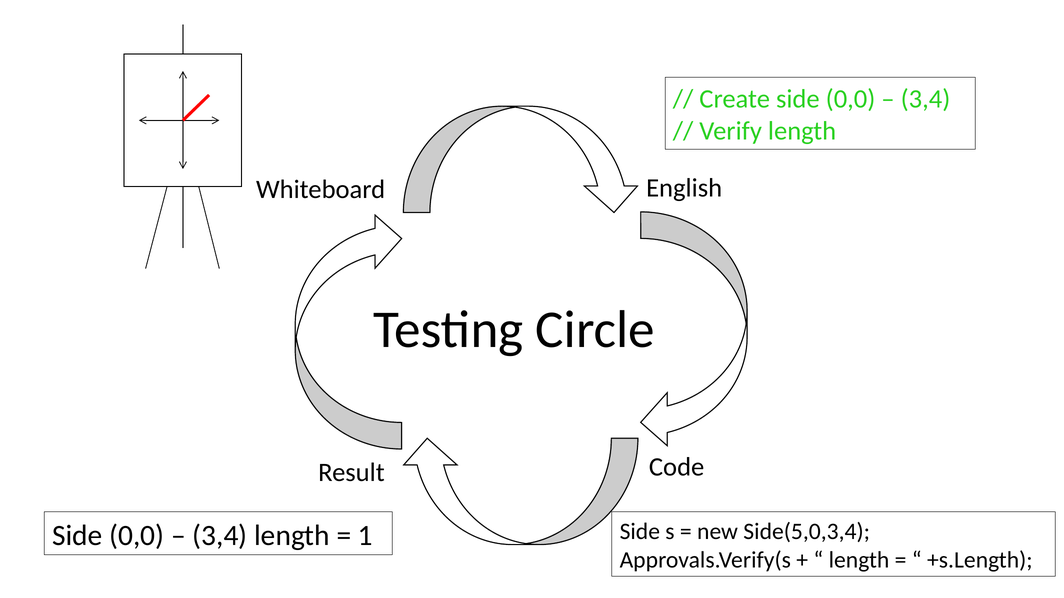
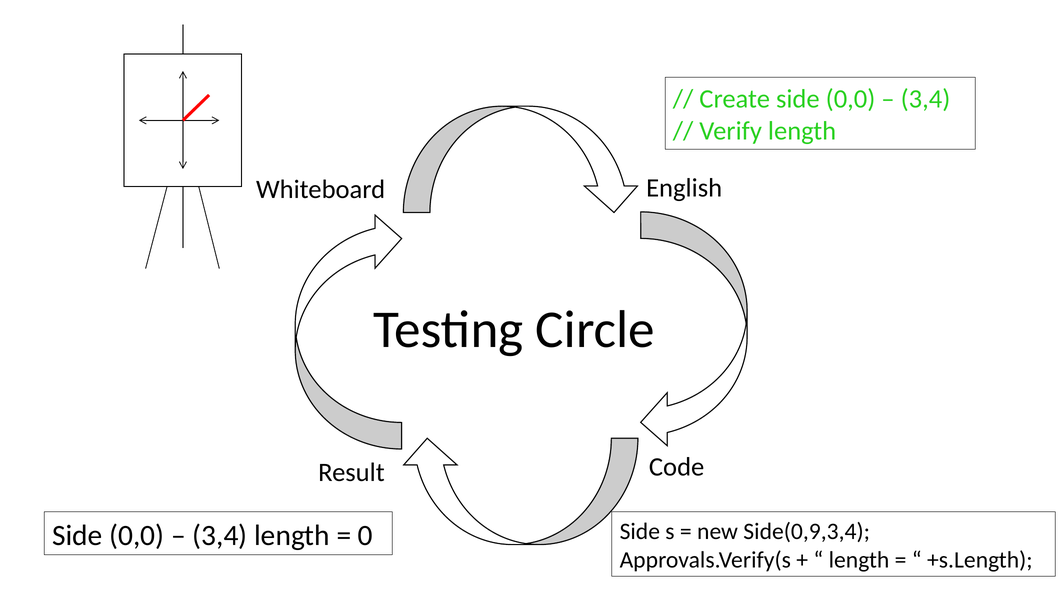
Side(5,0,3,4: Side(5,0,3,4 -> Side(0,9,3,4 (807, 532)
1: 1 -> 0 (365, 536)
